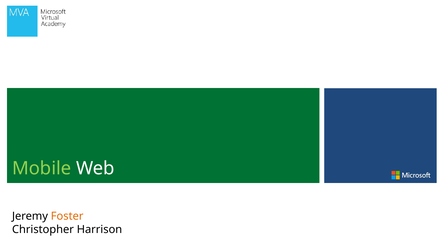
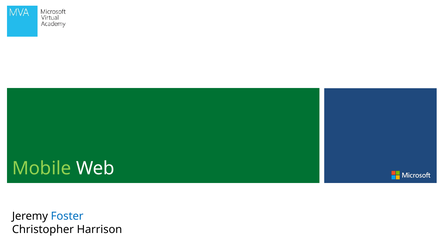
Foster colour: orange -> blue (67, 216)
